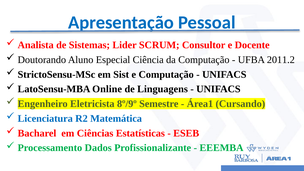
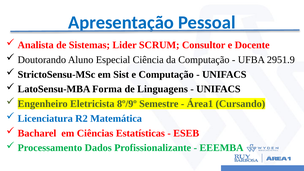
2011.2: 2011.2 -> 2951.9 (281, 60)
Online: Online -> Forma (107, 89)
